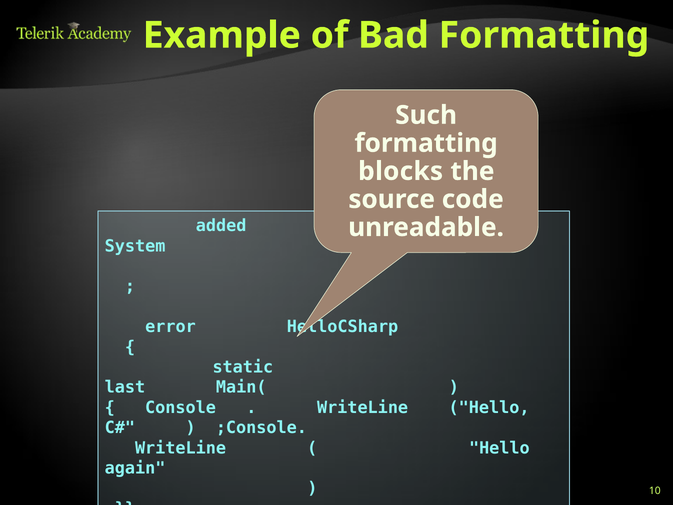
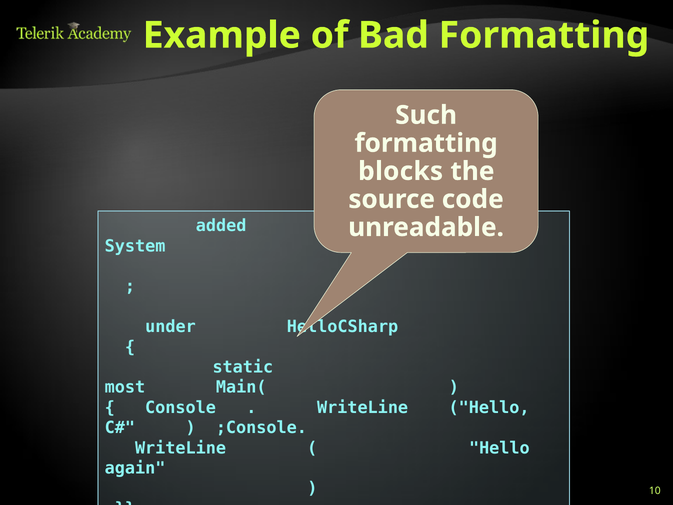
error: error -> under (171, 327)
last: last -> most (125, 387)
